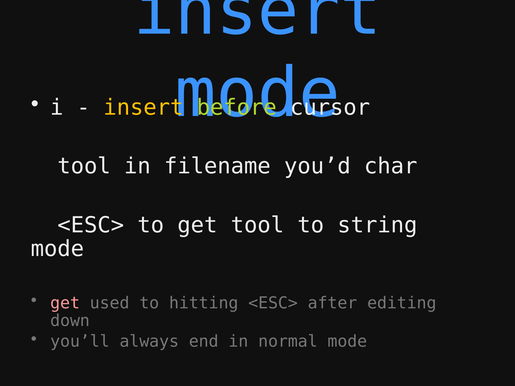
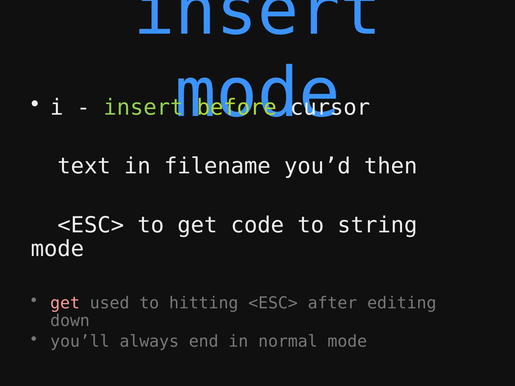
insert colour: yellow -> light green (144, 108)
tool: tool -> text (84, 166)
char: char -> then (391, 166)
get tool: tool -> code (258, 225)
